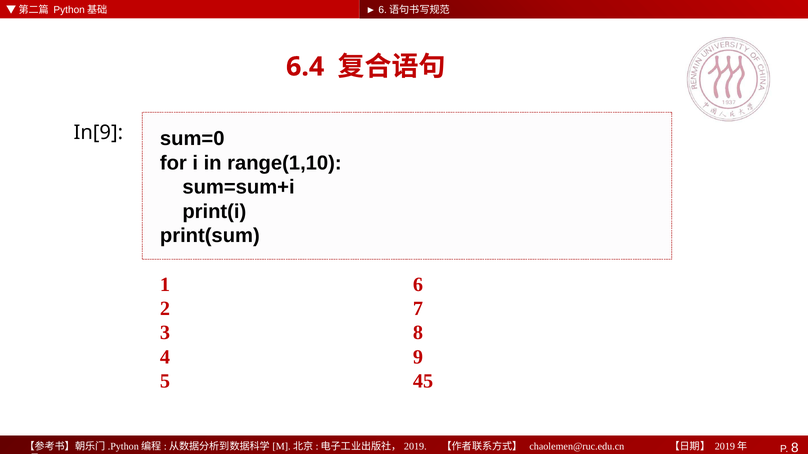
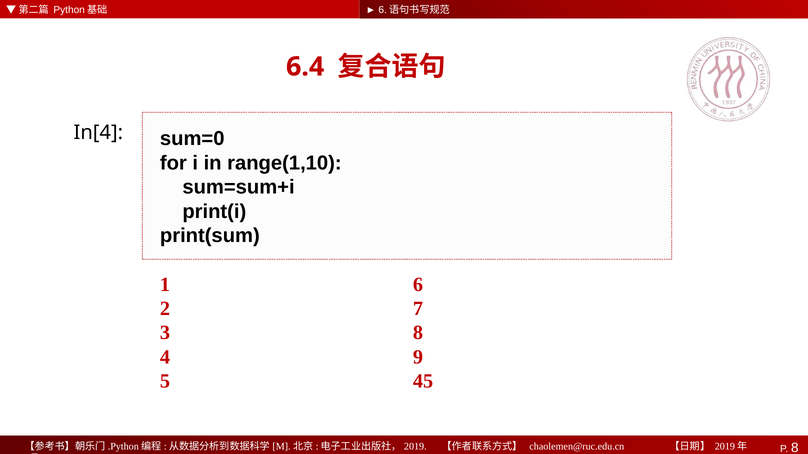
In[9: In[9 -> In[4 (98, 133)
